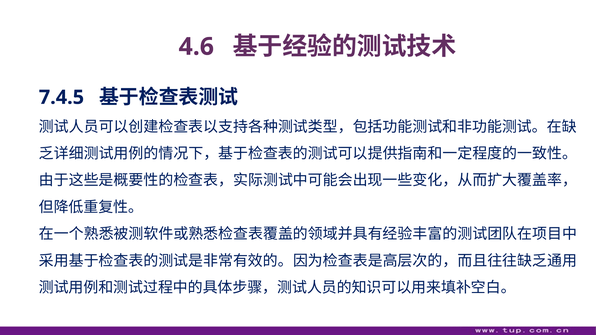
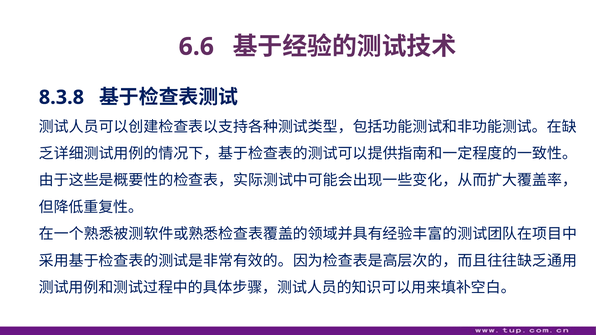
4.6: 4.6 -> 6.6 (196, 47)
7.4.5: 7.4.5 -> 8.3.8 (61, 97)
